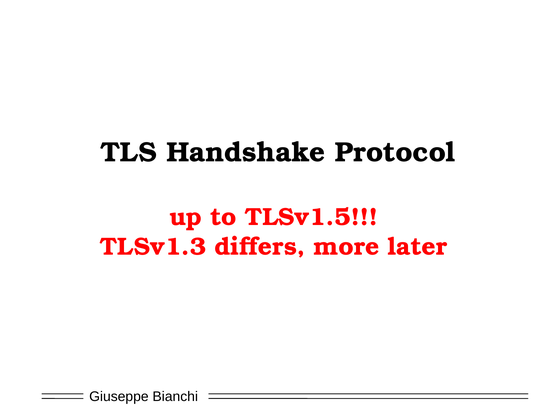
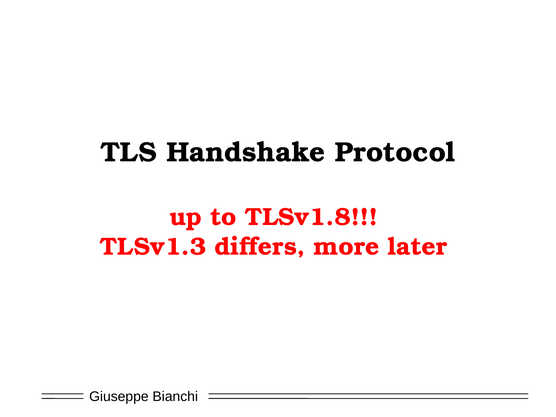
TLSv1.5: TLSv1.5 -> TLSv1.8 (311, 217)
